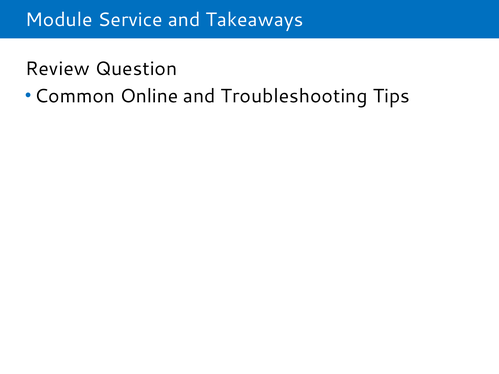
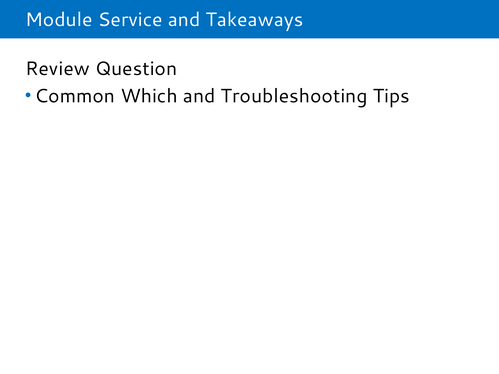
Online: Online -> Which (149, 96)
